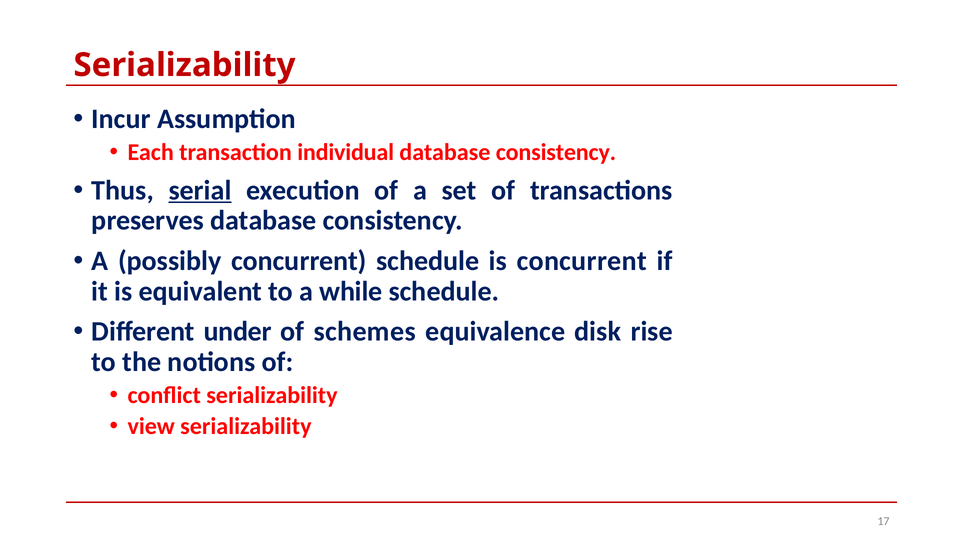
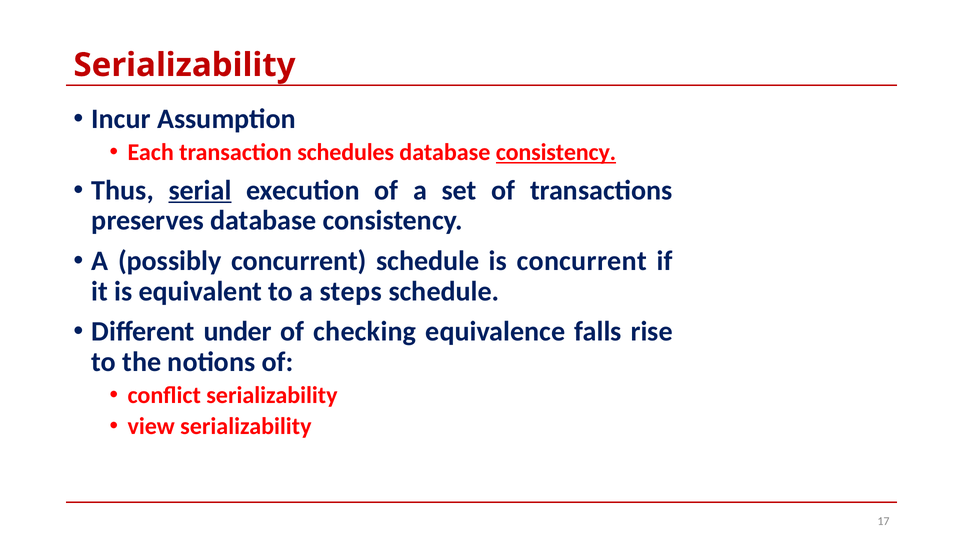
individual: individual -> schedules (346, 152)
consistency underline: none -> present (556, 152)
while: while -> steps (351, 291)
schemes: schemes -> checking (365, 331)
disk: disk -> falls (598, 331)
